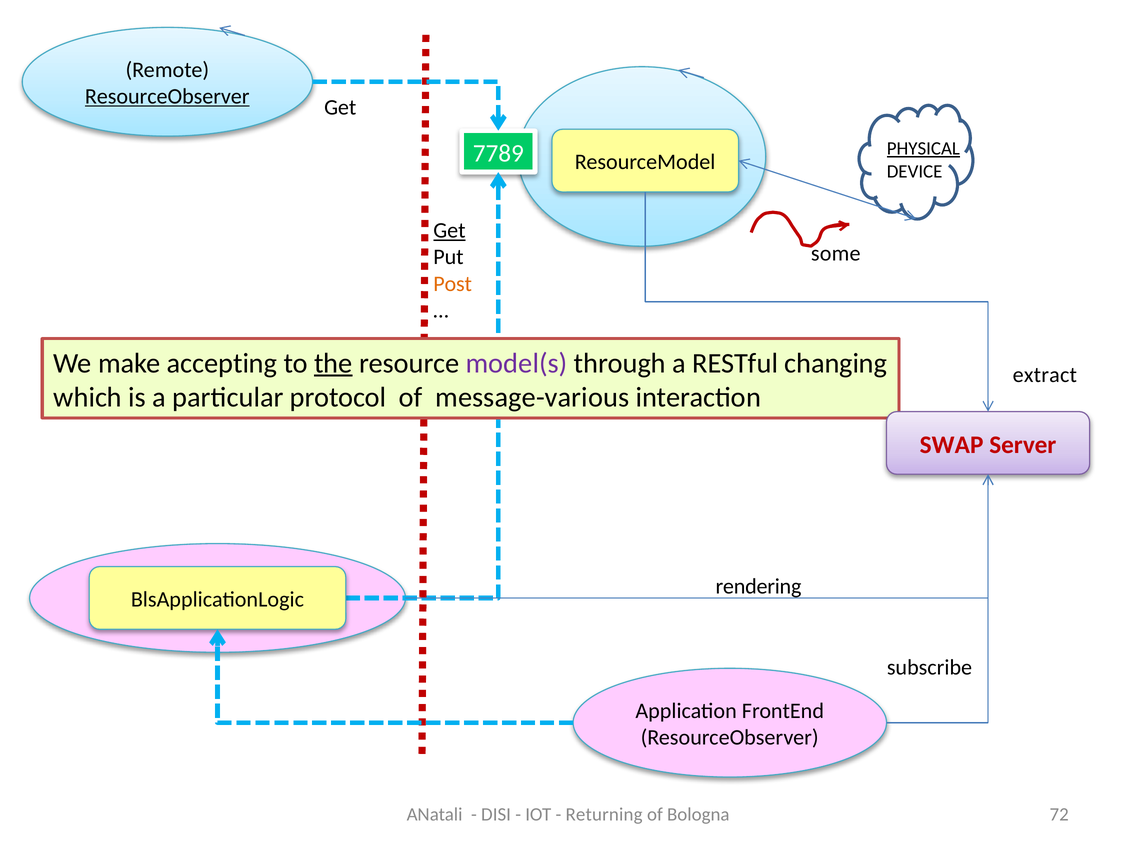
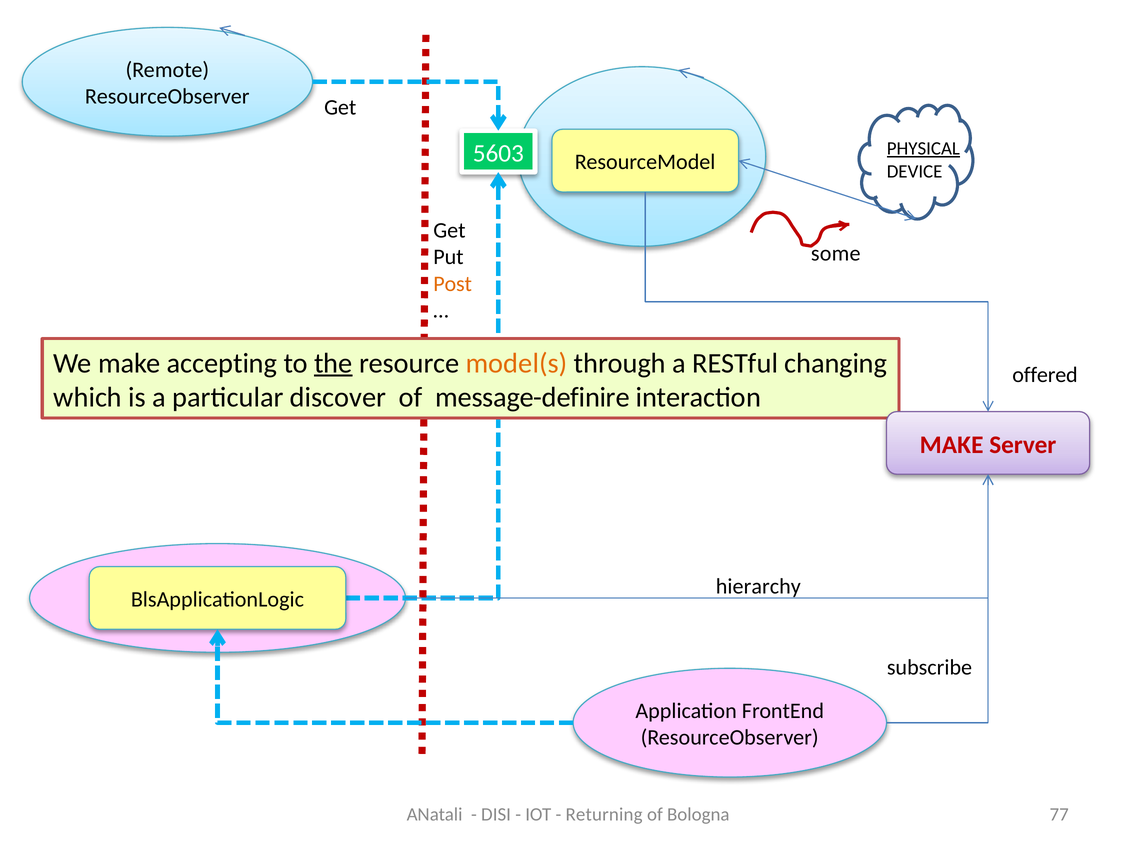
ResourceObserver underline: present -> none (167, 97)
7789: 7789 -> 5603 (498, 153)
Get underline: present -> none (449, 231)
model(s colour: purple -> orange (517, 363)
extract: extract -> offered (1045, 375)
protocol: protocol -> discover (338, 397)
message-various: message-various -> message-definire (532, 397)
SWAP: SWAP -> MAKE (952, 445)
rendering: rendering -> hierarchy (758, 586)
72: 72 -> 77 (1059, 814)
